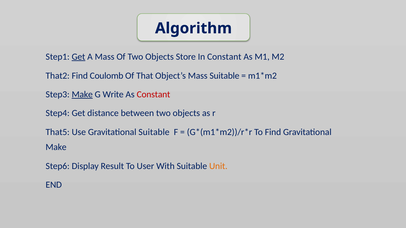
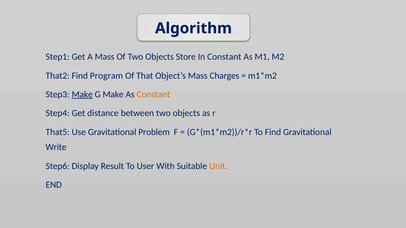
Get underline: present -> none (78, 57)
Coulomb: Coulomb -> Program (106, 76)
Mass Suitable: Suitable -> Charges (224, 76)
G Write: Write -> Make (113, 95)
Constant colour: red -> orange (153, 95)
Gravitational Suitable: Suitable -> Problem (154, 132)
Make: Make -> Write (56, 147)
